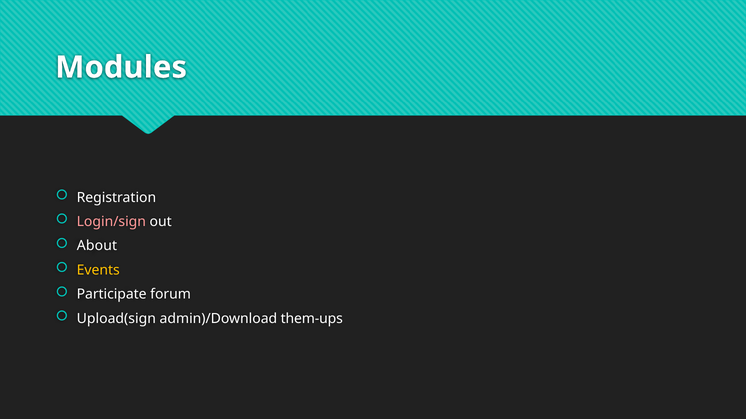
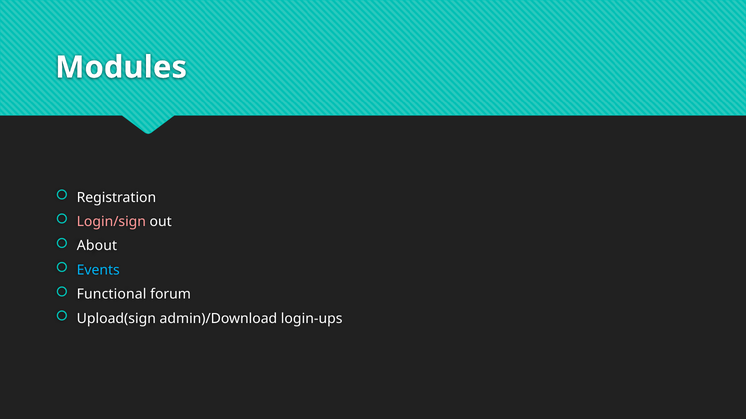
Events colour: yellow -> light blue (98, 270)
Participate: Participate -> Functional (112, 295)
them-ups: them-ups -> login-ups (312, 319)
